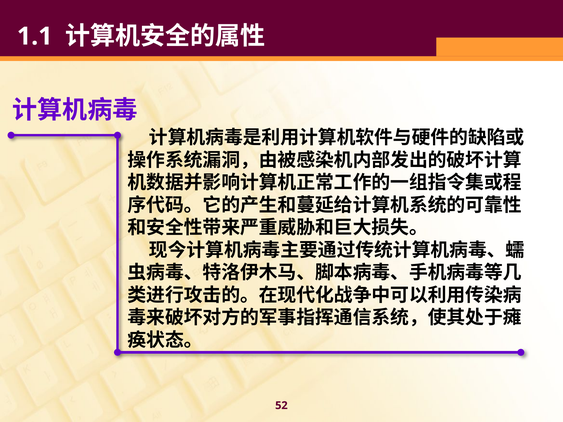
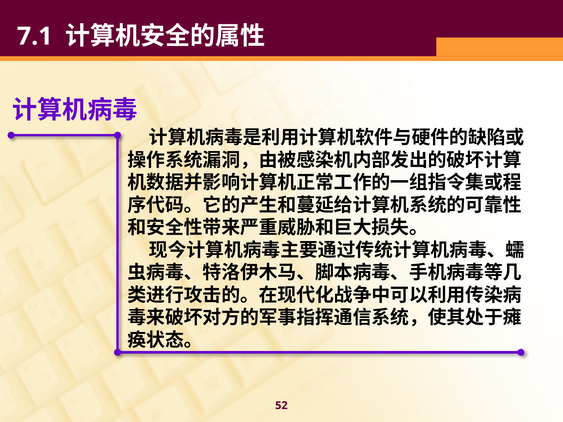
1.1: 1.1 -> 7.1 (35, 36)
